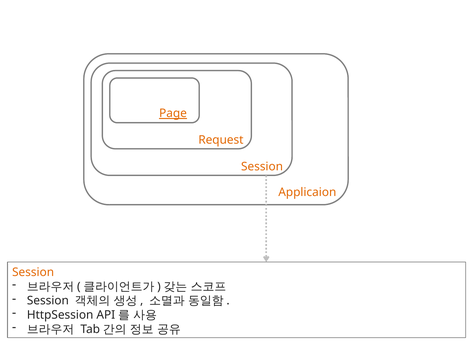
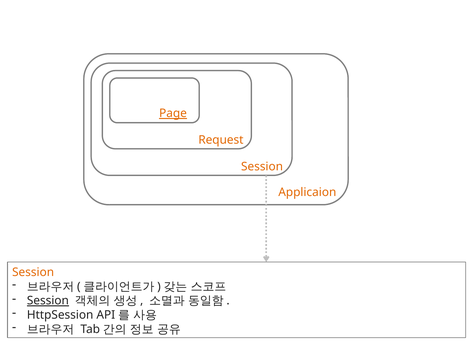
Session underline: none -> present (48, 301)
